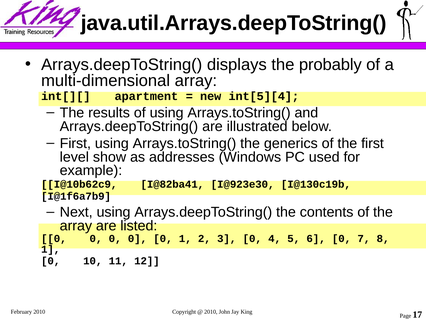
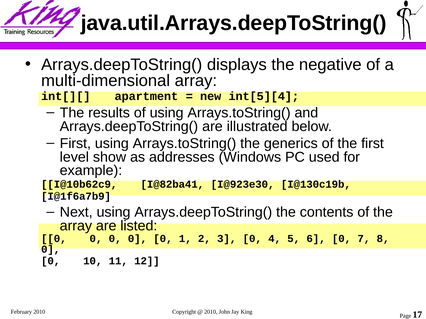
probably: probably -> negative (330, 65)
1: 1 -> 0 (51, 250)
